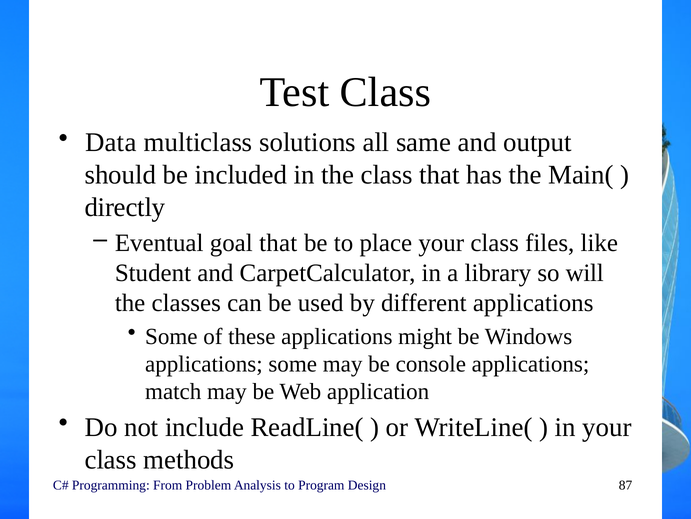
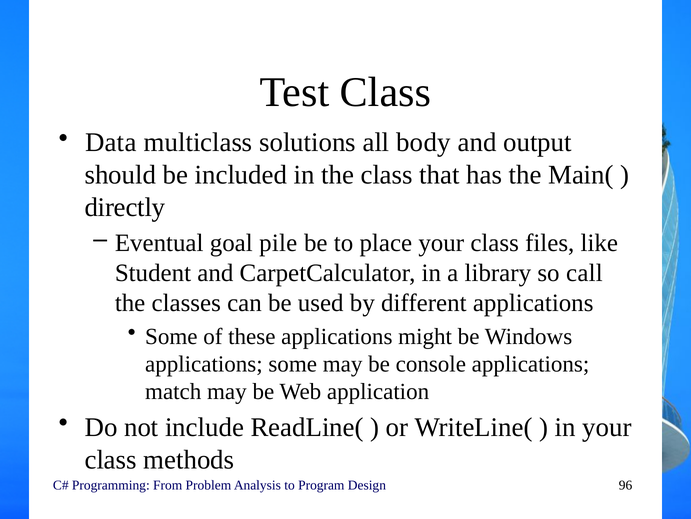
same: same -> body (423, 142)
goal that: that -> pile (278, 243)
will: will -> call (584, 273)
87: 87 -> 96 (626, 485)
